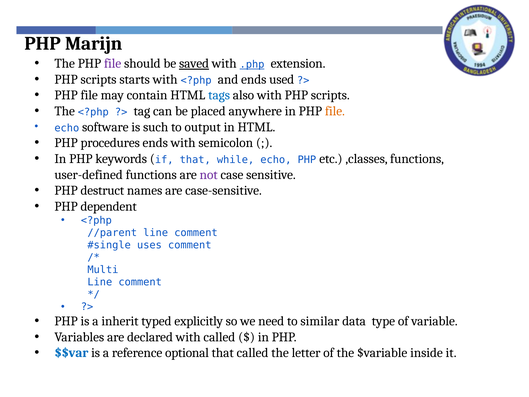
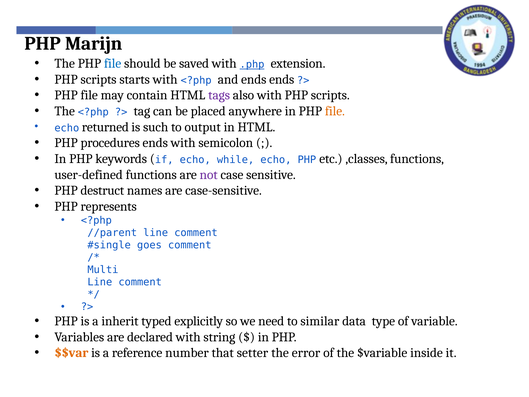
file colour: purple -> blue (113, 63)
saved underline: present -> none (194, 63)
ends used: used -> ends (282, 79)
tags colour: blue -> purple (219, 95)
software: software -> returned (105, 127)
if that: that -> echo (195, 160)
dependent: dependent -> represents (109, 206)
uses: uses -> goes (149, 245)
with called: called -> string (219, 337)
$$var colour: blue -> orange (71, 353)
optional: optional -> number (187, 353)
that called: called -> setter (252, 353)
letter: letter -> error (306, 353)
